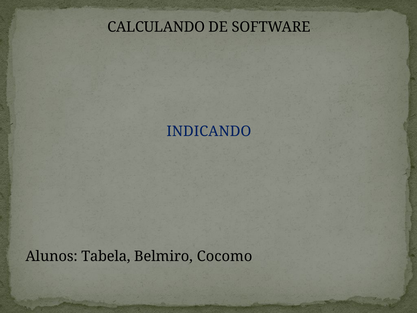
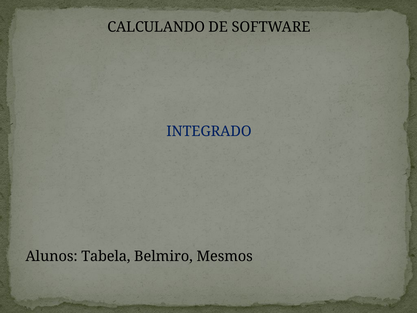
INDICANDO: INDICANDO -> INTEGRADO (209, 131)
Cocomo: Cocomo -> Mesmos (225, 256)
